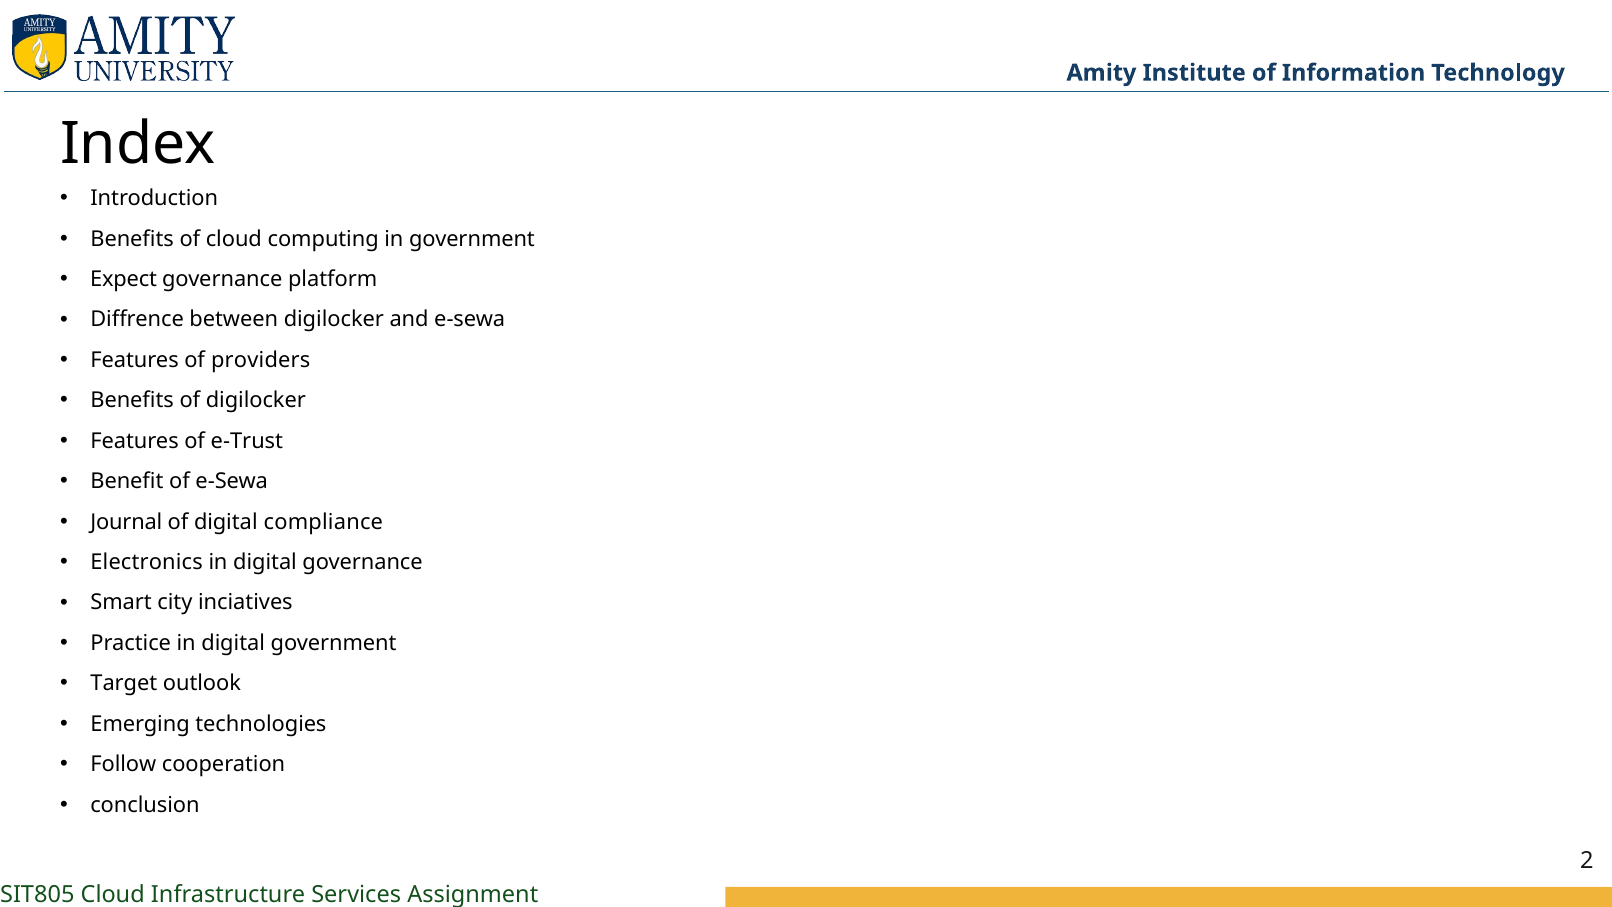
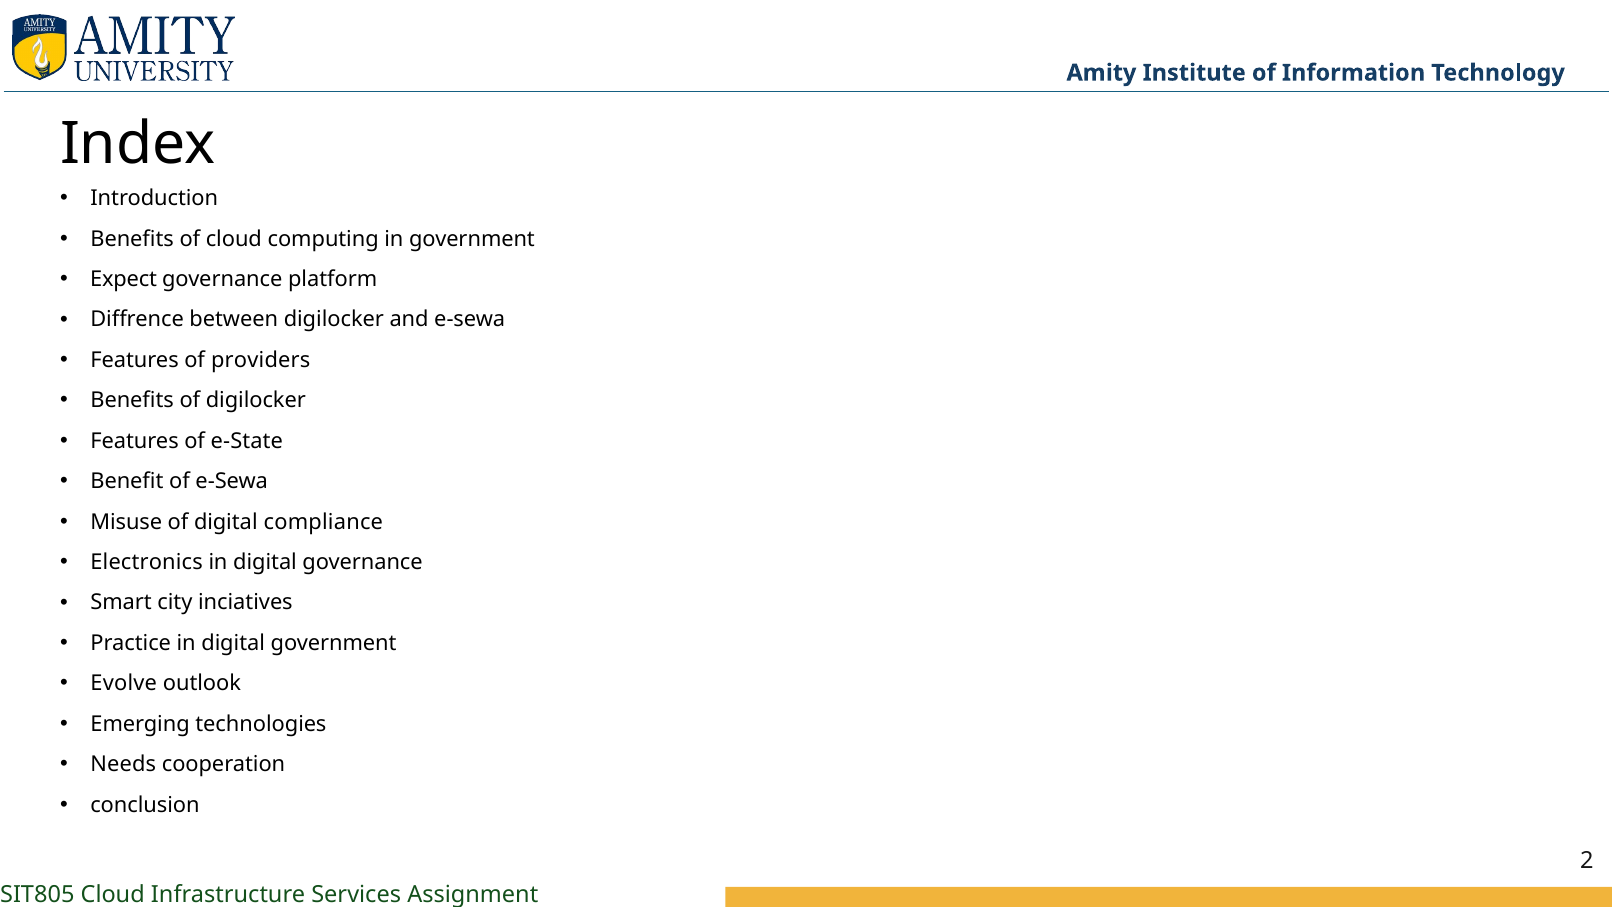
e-Trust: e-Trust -> e-State (247, 441)
Journal: Journal -> Misuse (126, 522)
Target: Target -> Evolve (124, 683)
Follow: Follow -> Needs (123, 764)
